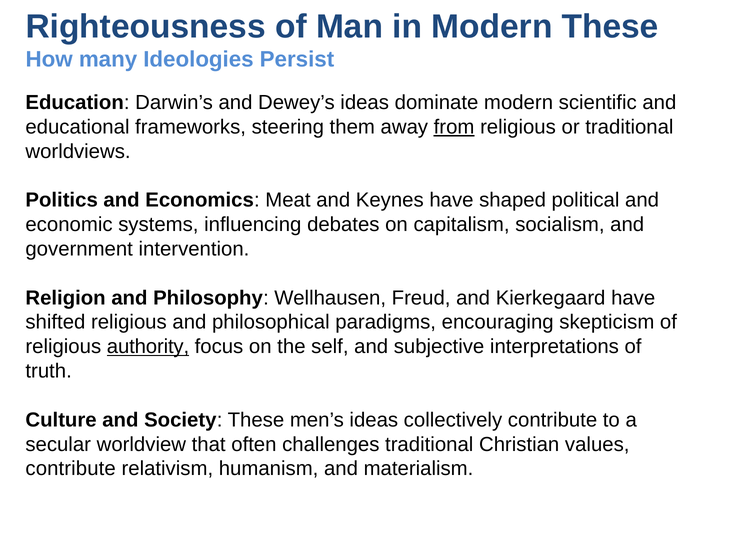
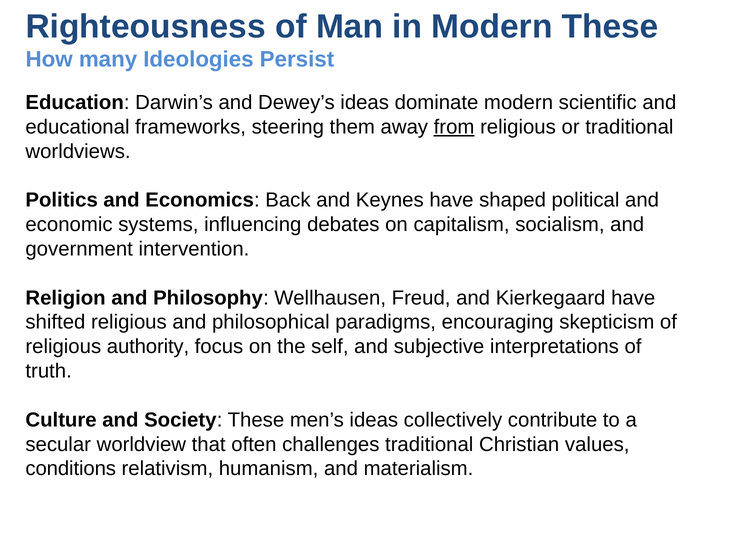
Meat: Meat -> Back (288, 200)
authority underline: present -> none (148, 347)
contribute: contribute -> conditions (71, 469)
